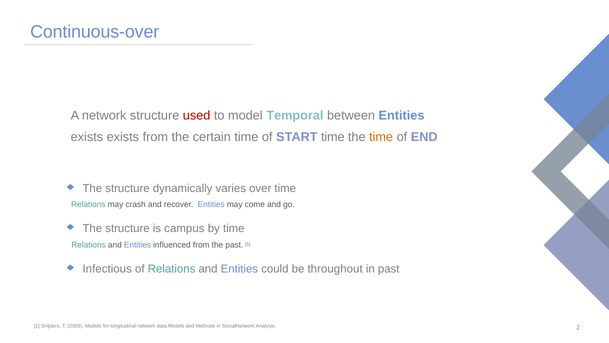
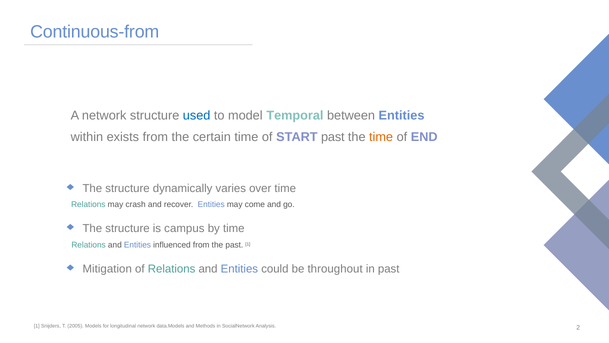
Continuous-over: Continuous-over -> Continuous-from (95, 32)
used colour: red -> blue (197, 116)
exists: exists -> within (87, 137)
START time: time -> past (333, 137)
Infectious: Infectious -> Mitigation (107, 269)
